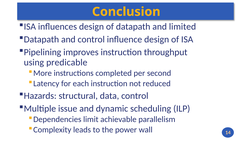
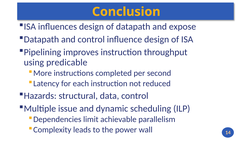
limited: limited -> expose (182, 27)
